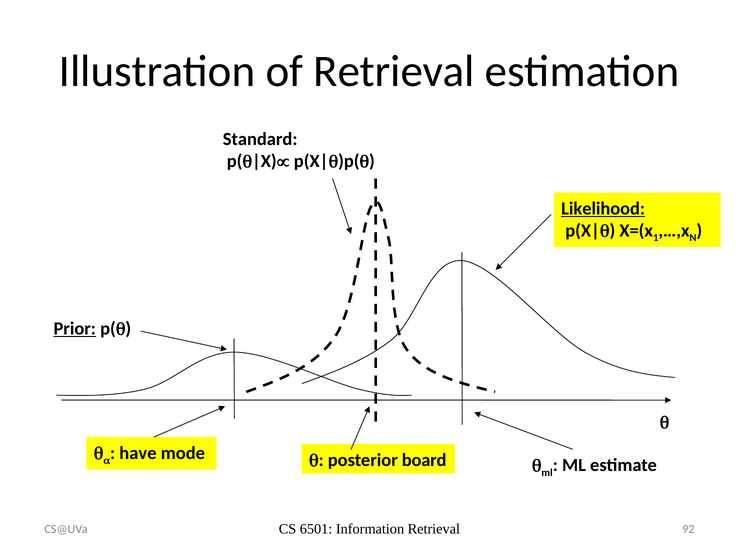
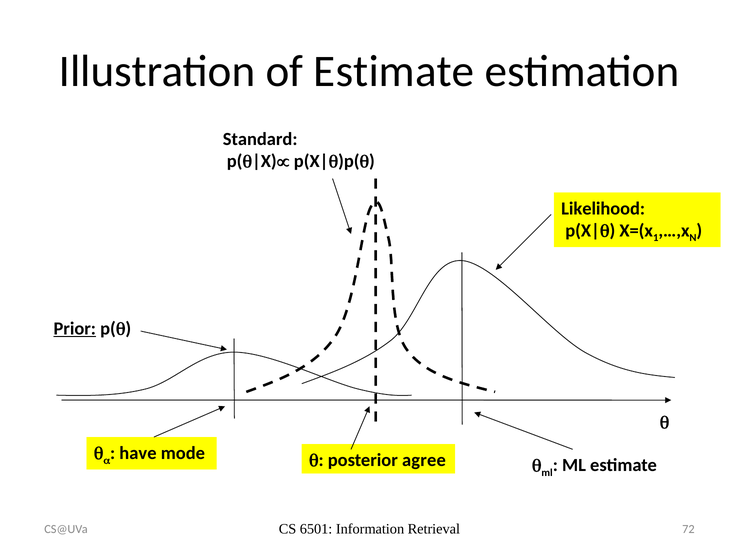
of Retrieval: Retrieval -> Estimate (394, 72)
Likelihood underline: present -> none (603, 209)
board: board -> agree (424, 460)
92: 92 -> 72 (688, 529)
